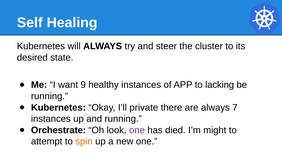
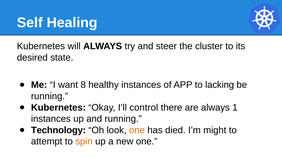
9: 9 -> 8 (83, 85)
private: private -> control (144, 107)
7: 7 -> 1 (235, 107)
Orchestrate: Orchestrate -> Technology (58, 130)
one colour: purple -> orange (137, 130)
